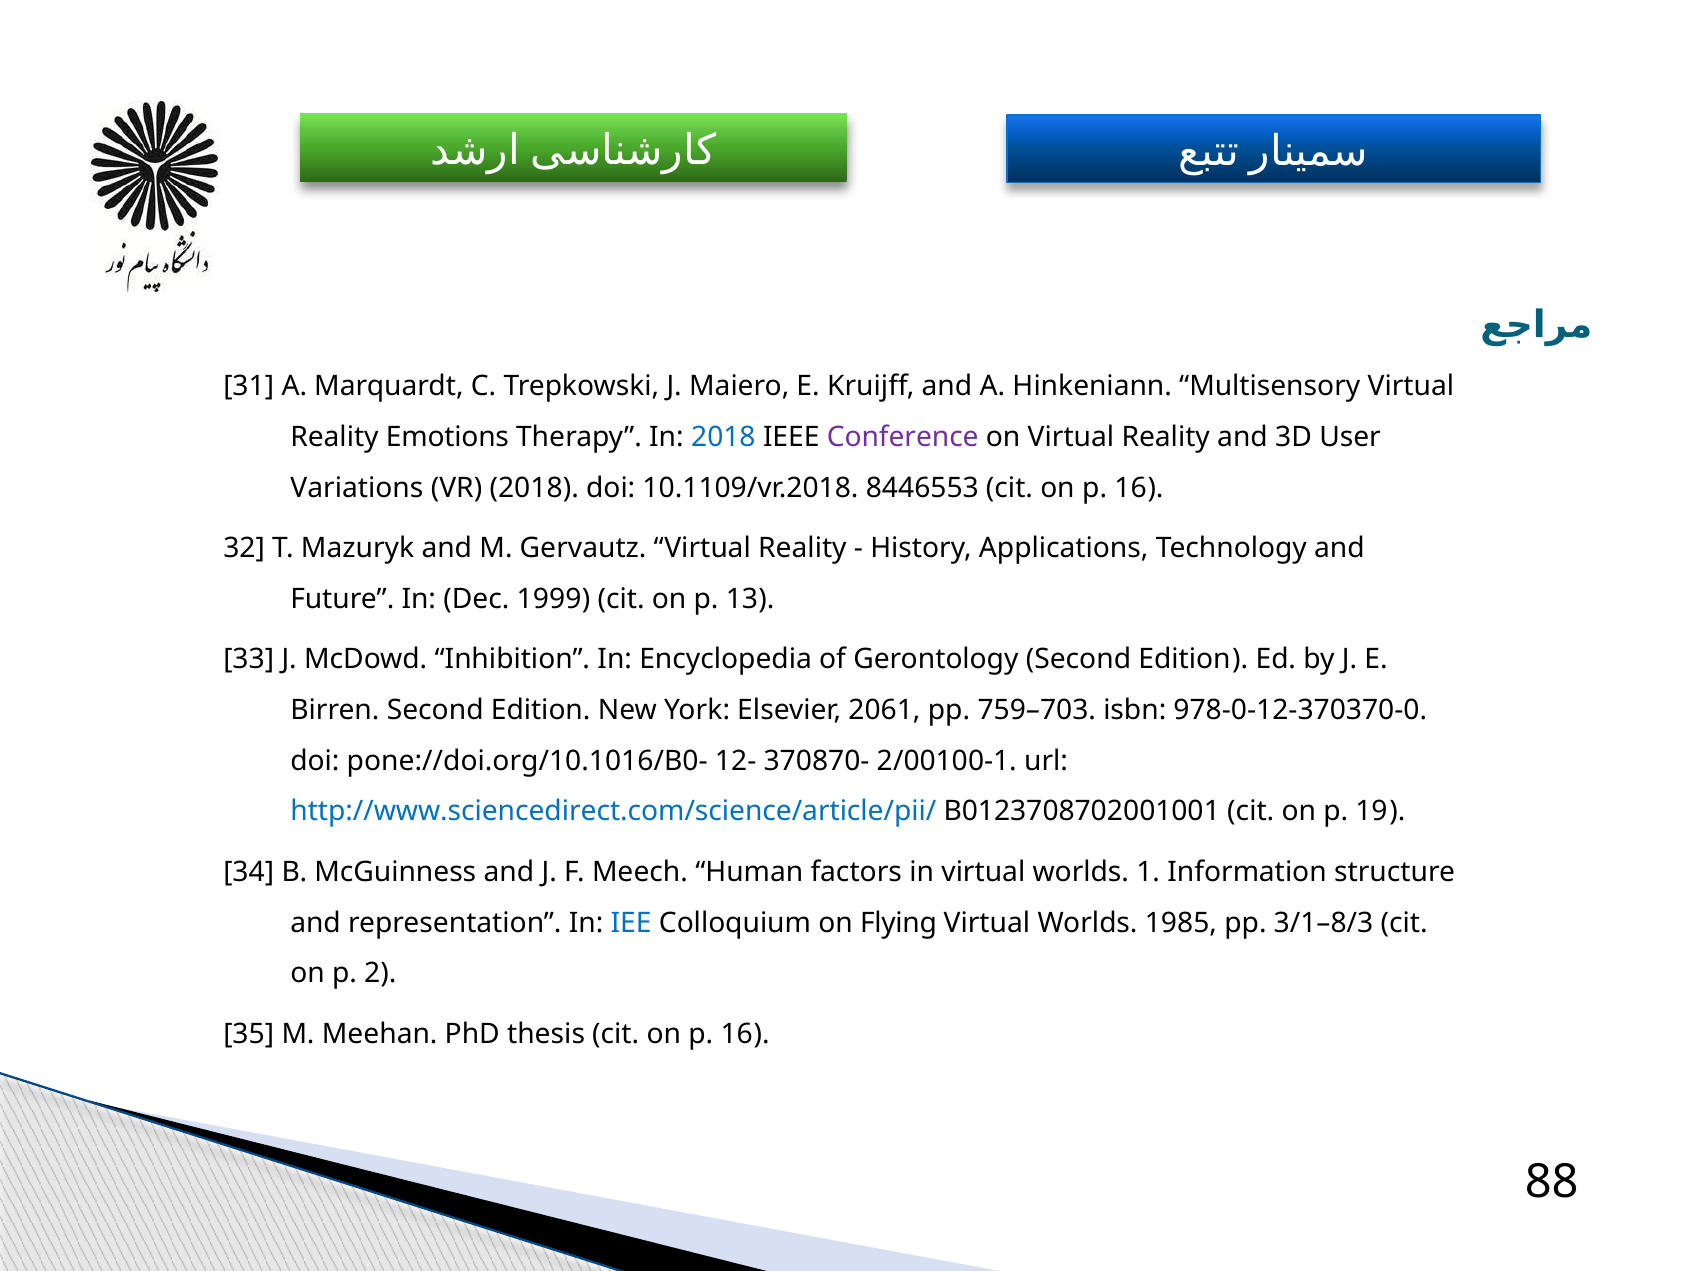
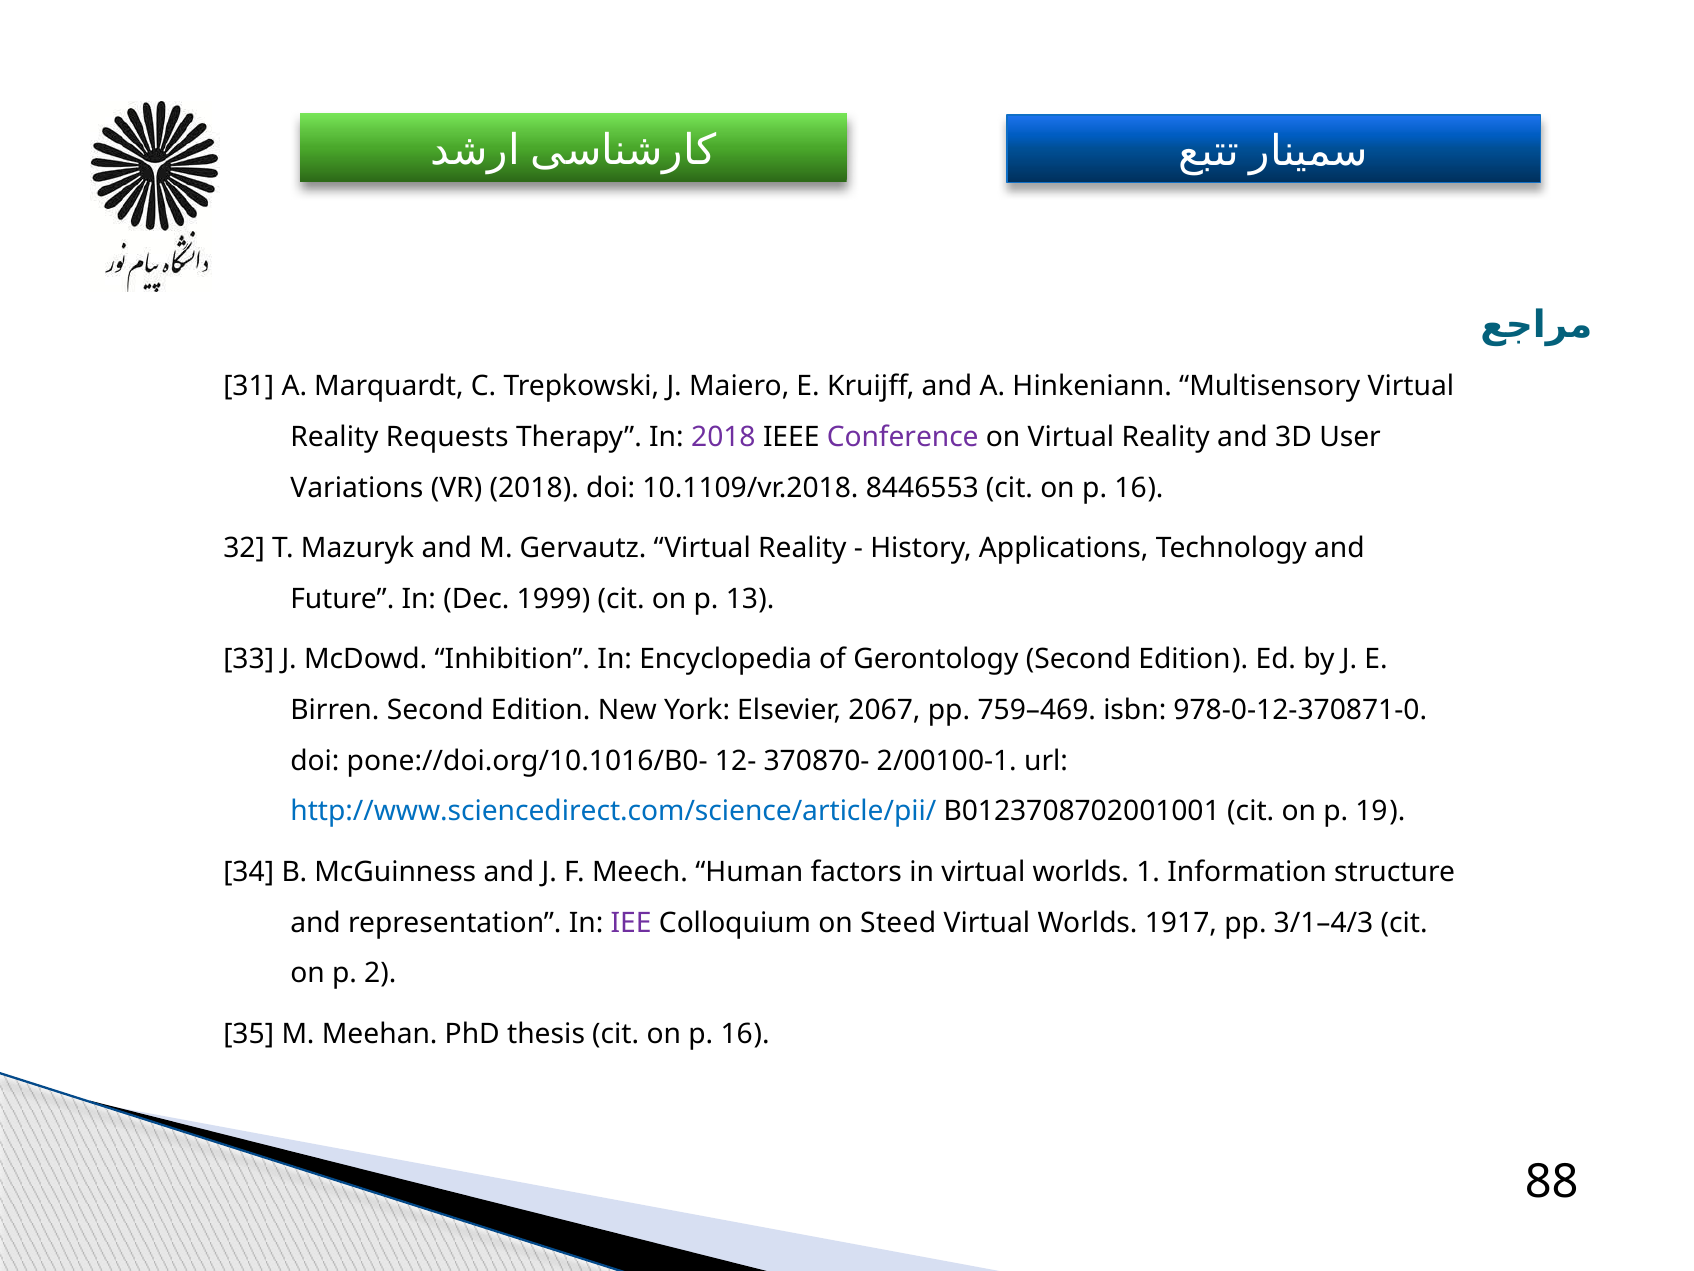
Emotions: Emotions -> Requests (447, 437)
2018 colour: blue -> purple (723, 437)
2061: 2061 -> 2067 (884, 710)
759–703: 759–703 -> 759–469 (1037, 710)
978-0-12-370370-0: 978-0-12-370370-0 -> 978-0-12-370871-0 (1300, 710)
IEE colour: blue -> purple (631, 922)
Flying: Flying -> Steed (898, 922)
1985: 1985 -> 1917 (1181, 922)
3/1–8/3: 3/1–8/3 -> 3/1–4/3 (1324, 922)
